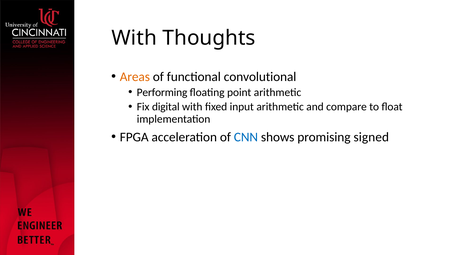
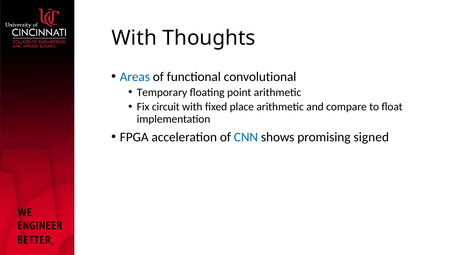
Areas colour: orange -> blue (135, 77)
Performing: Performing -> Temporary (162, 92)
digital: digital -> circuit (166, 107)
input: input -> place (242, 107)
